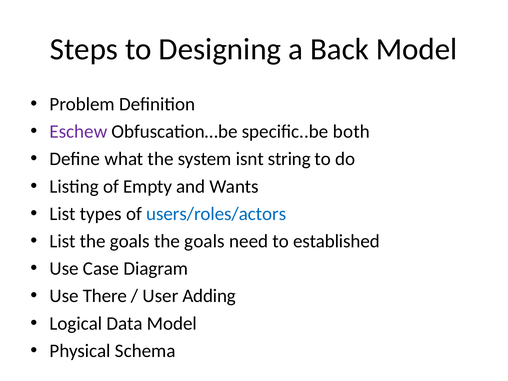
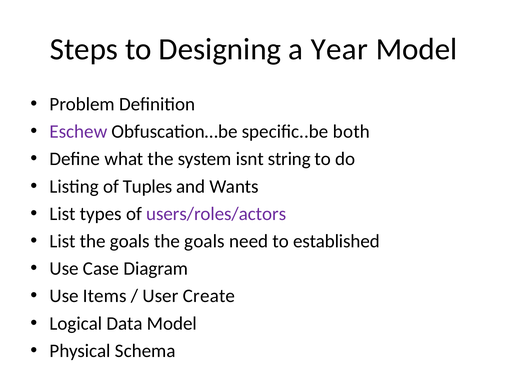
Back: Back -> Year (339, 49)
Empty: Empty -> Tuples (148, 186)
users/roles/actors colour: blue -> purple (216, 214)
There: There -> Items (105, 296)
Adding: Adding -> Create (209, 296)
